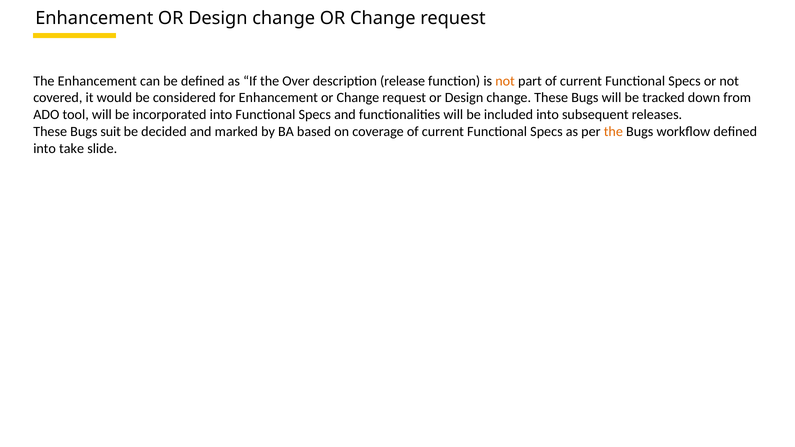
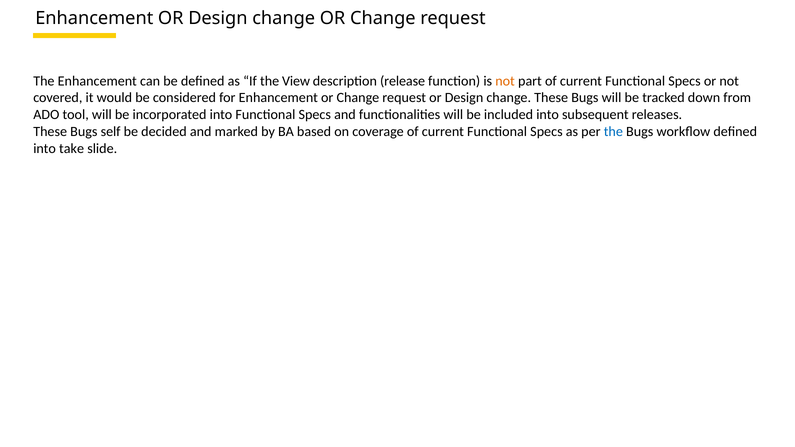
Over: Over -> View (296, 81)
suit: suit -> self (111, 132)
the colour: orange -> blue (613, 132)
